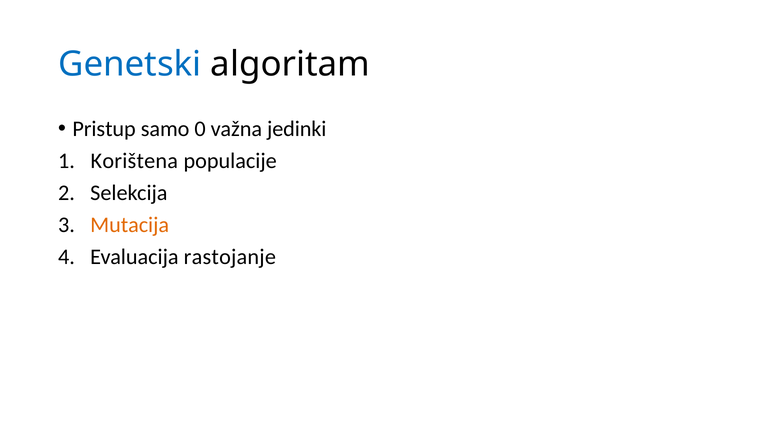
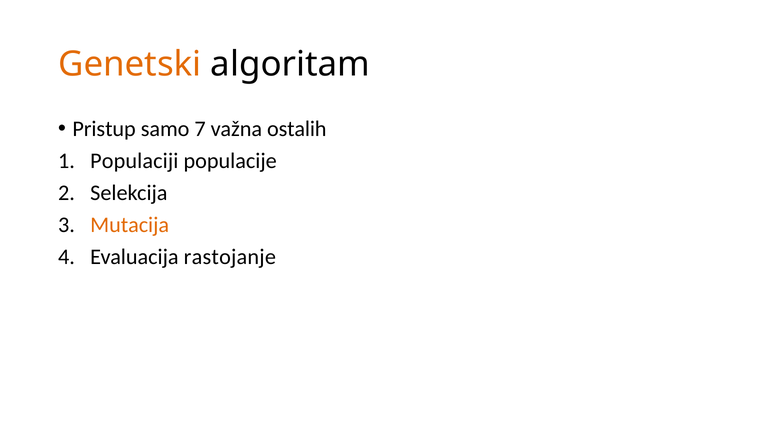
Genetski colour: blue -> orange (130, 64)
0: 0 -> 7 (200, 129)
jedinki: jedinki -> ostalih (297, 129)
Korištena: Korištena -> Populaciji (134, 161)
